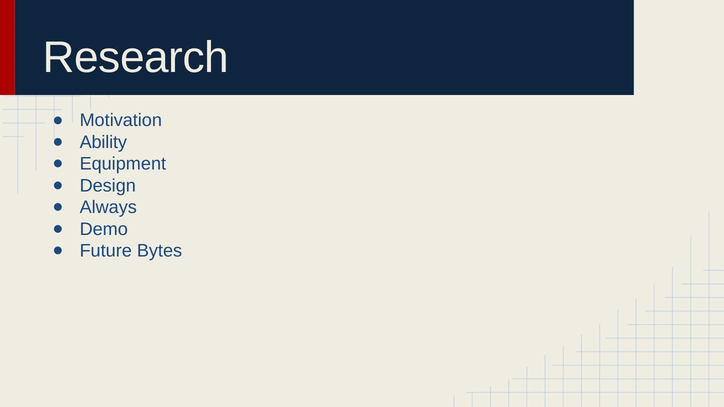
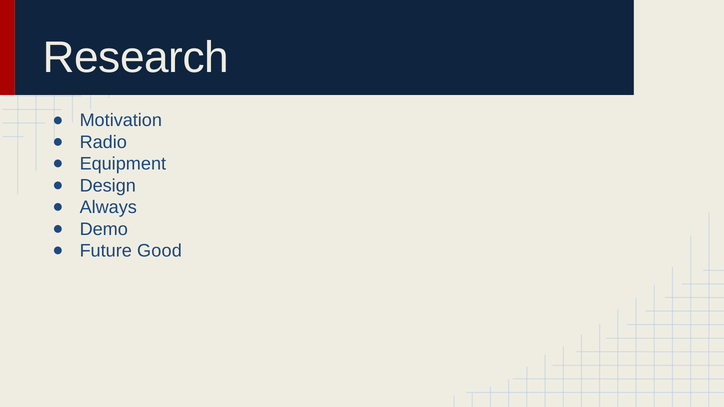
Ability: Ability -> Radio (103, 142)
Bytes: Bytes -> Good (159, 251)
